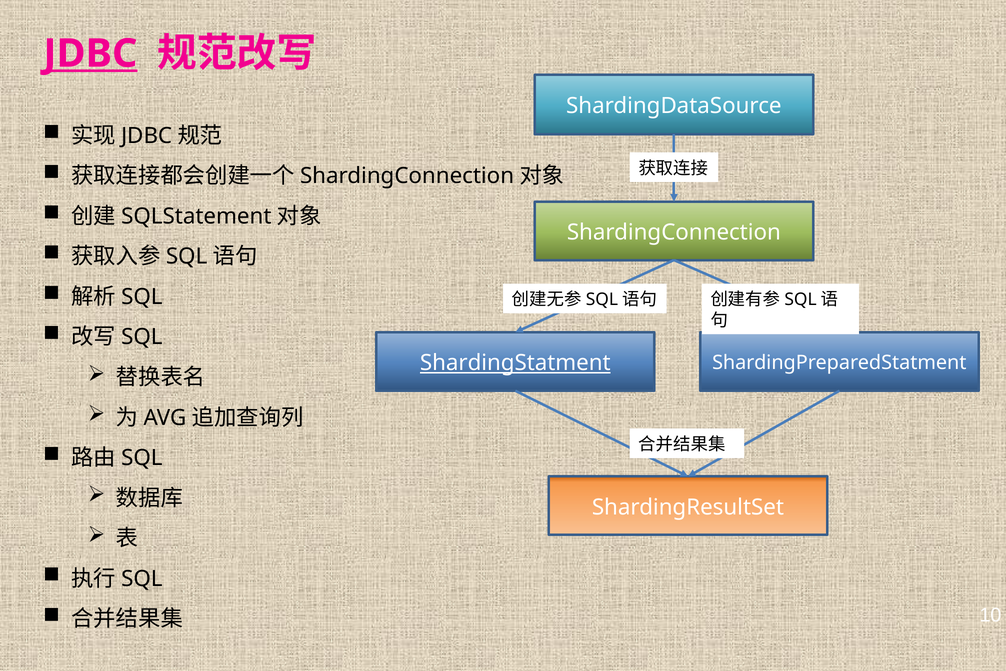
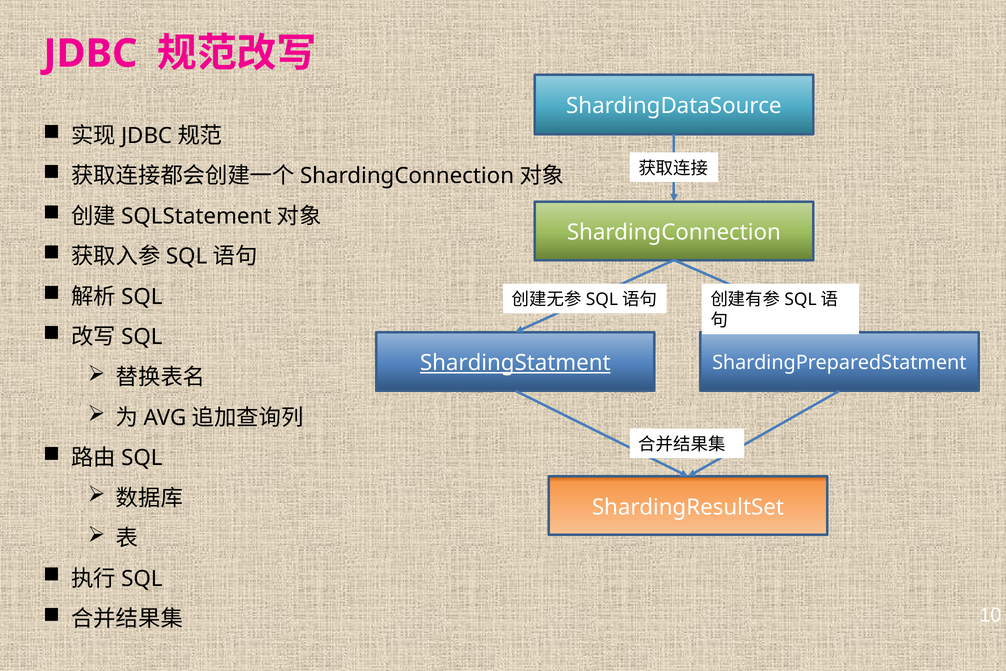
JDBC underline: present -> none (90, 54)
